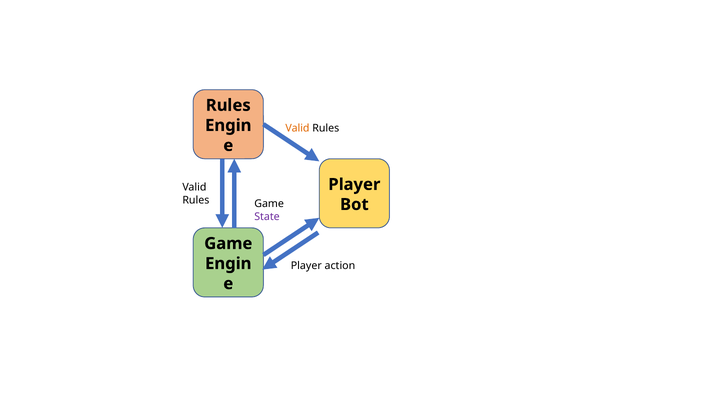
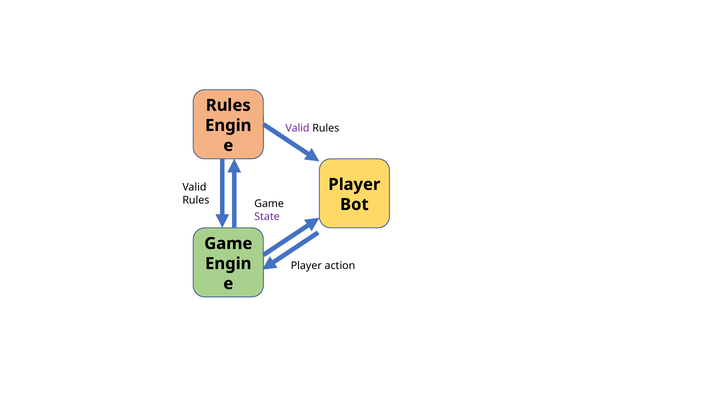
Valid colour: orange -> purple (297, 128)
